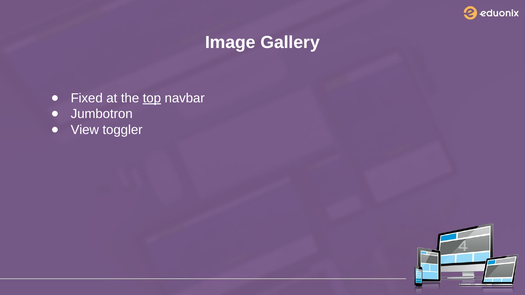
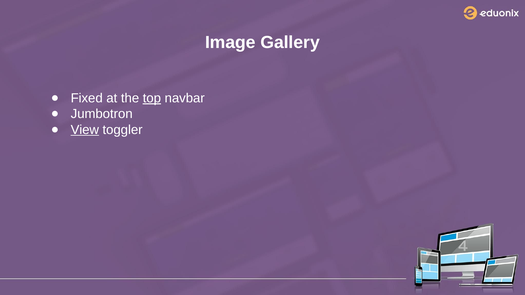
View underline: none -> present (85, 130)
